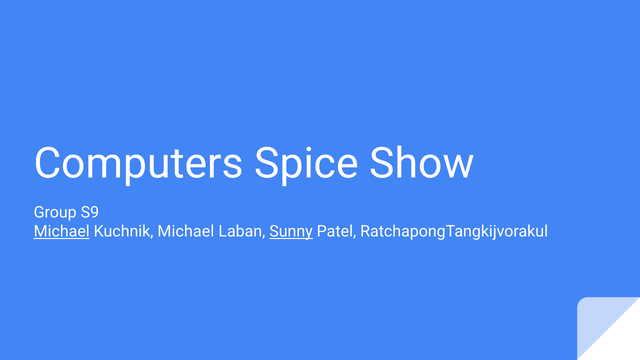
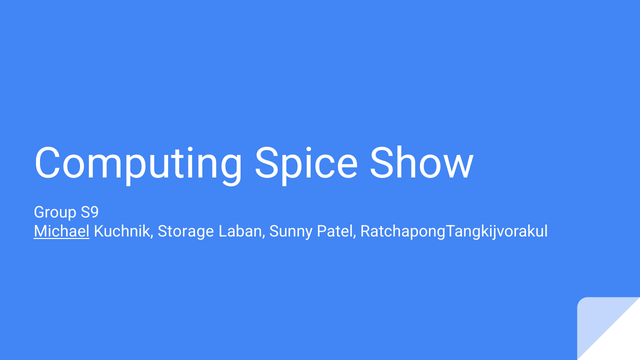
Computers: Computers -> Computing (139, 164)
Kuchnik Michael: Michael -> Storage (186, 232)
Sunny underline: present -> none (291, 232)
